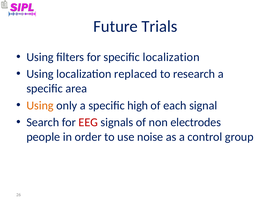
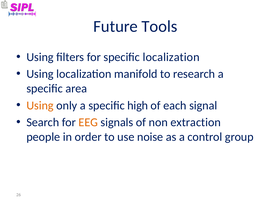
Trials: Trials -> Tools (159, 26)
replaced: replaced -> manifold (136, 74)
EEG colour: red -> orange (88, 122)
electrodes: electrodes -> extraction (196, 122)
